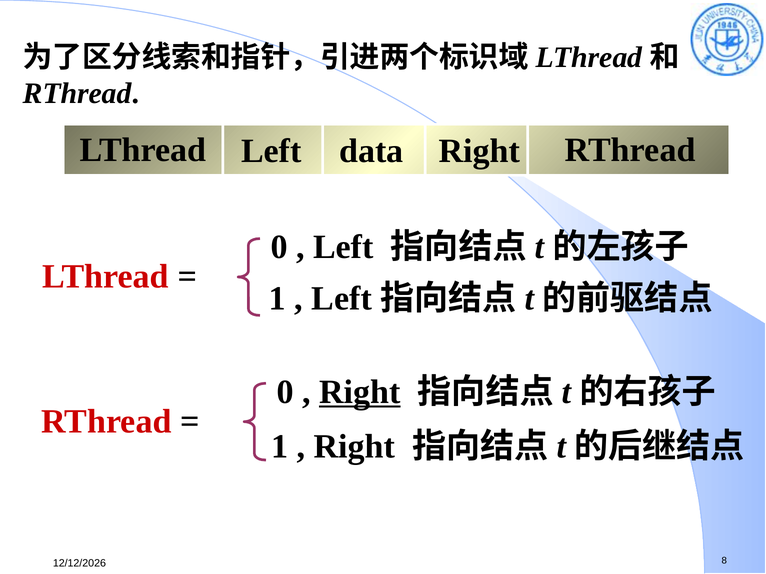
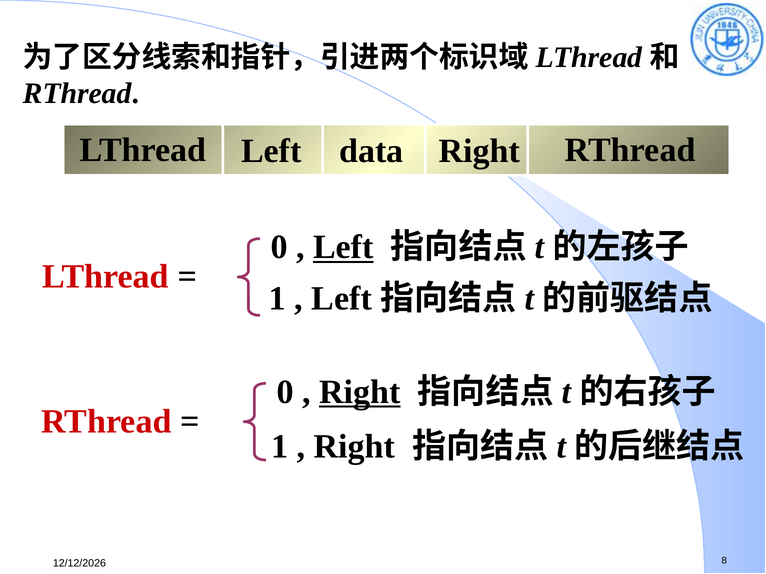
Left underline: none -> present (343, 247)
